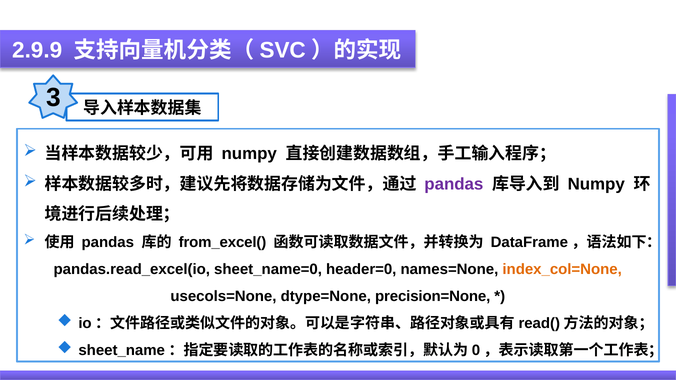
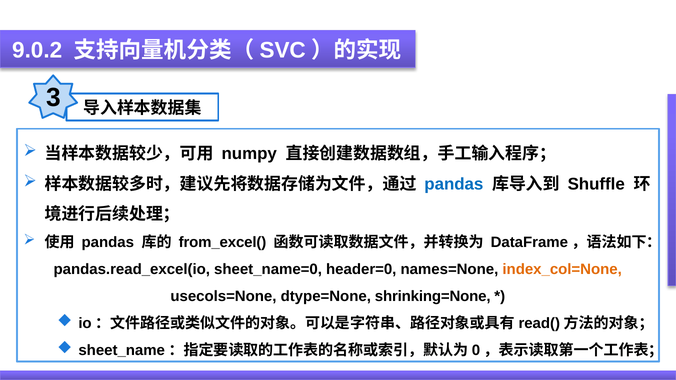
2.9.9: 2.9.9 -> 9.0.2 (37, 51)
pandas colour: purple -> blue (454, 184)
Numpy: Numpy -> Shuffle (596, 184)
precision=None: precision=None -> shrinking=None (433, 297)
